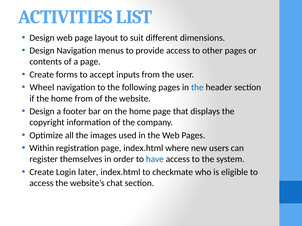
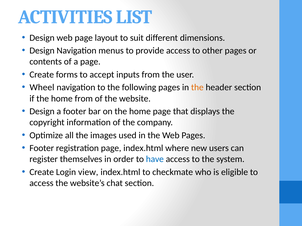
the colour: blue -> orange (197, 88)
Within: Within -> Footer (42, 148)
later: later -> view (88, 172)
